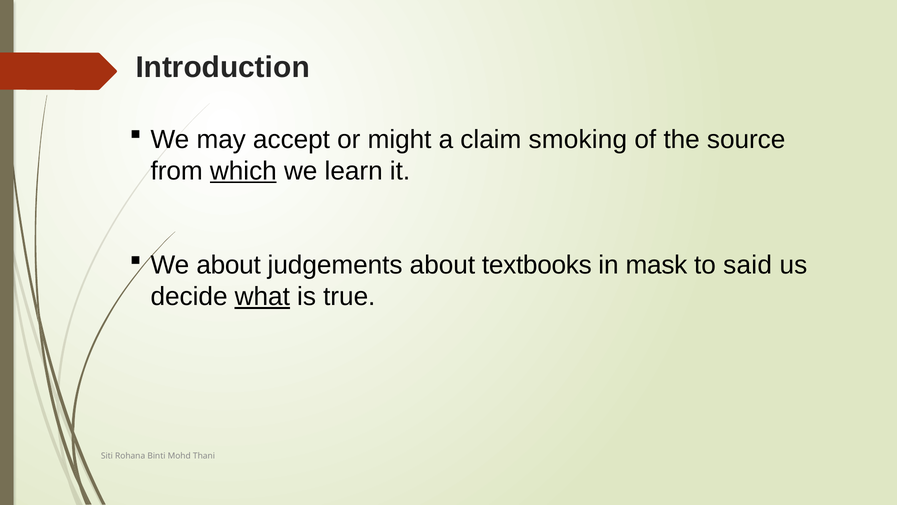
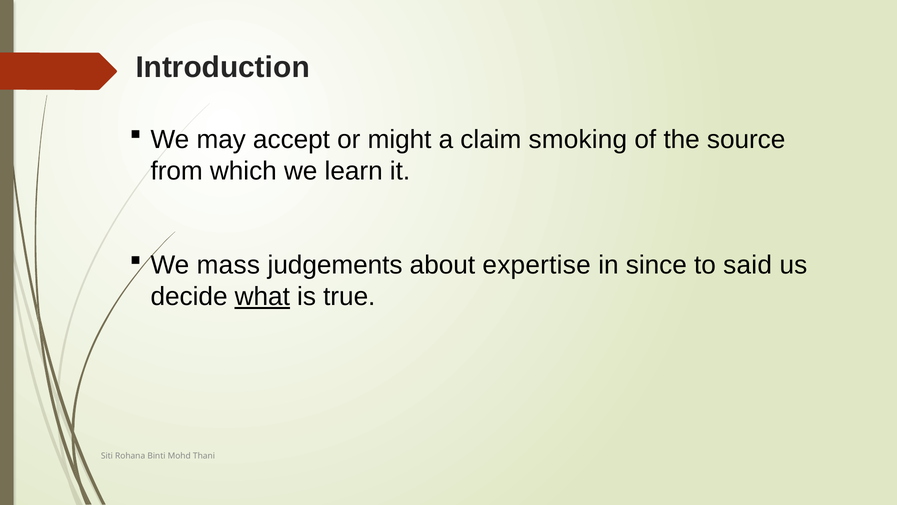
which underline: present -> none (243, 171)
We about: about -> mass (228, 265)
textbooks: textbooks -> expertise (537, 265)
mask: mask -> since (656, 265)
